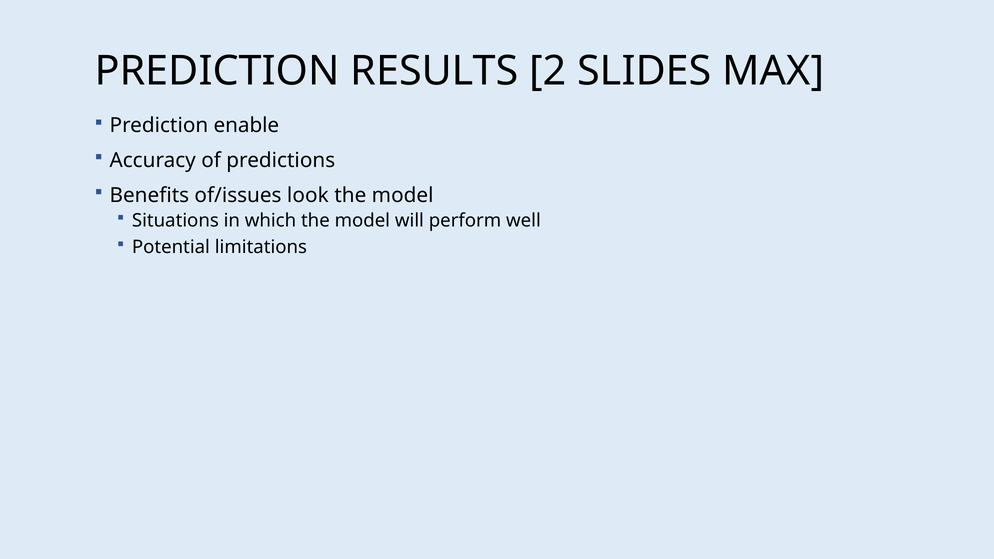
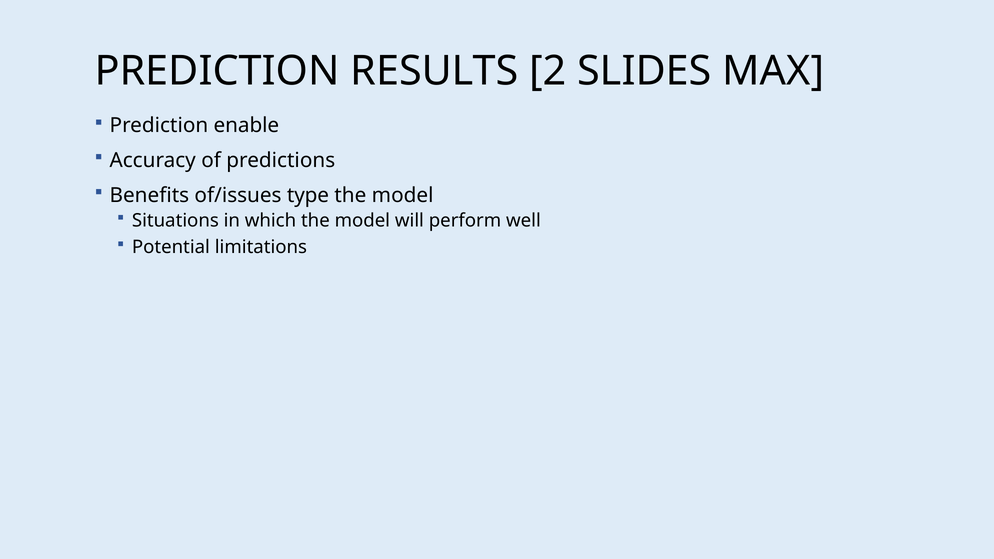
look: look -> type (308, 195)
